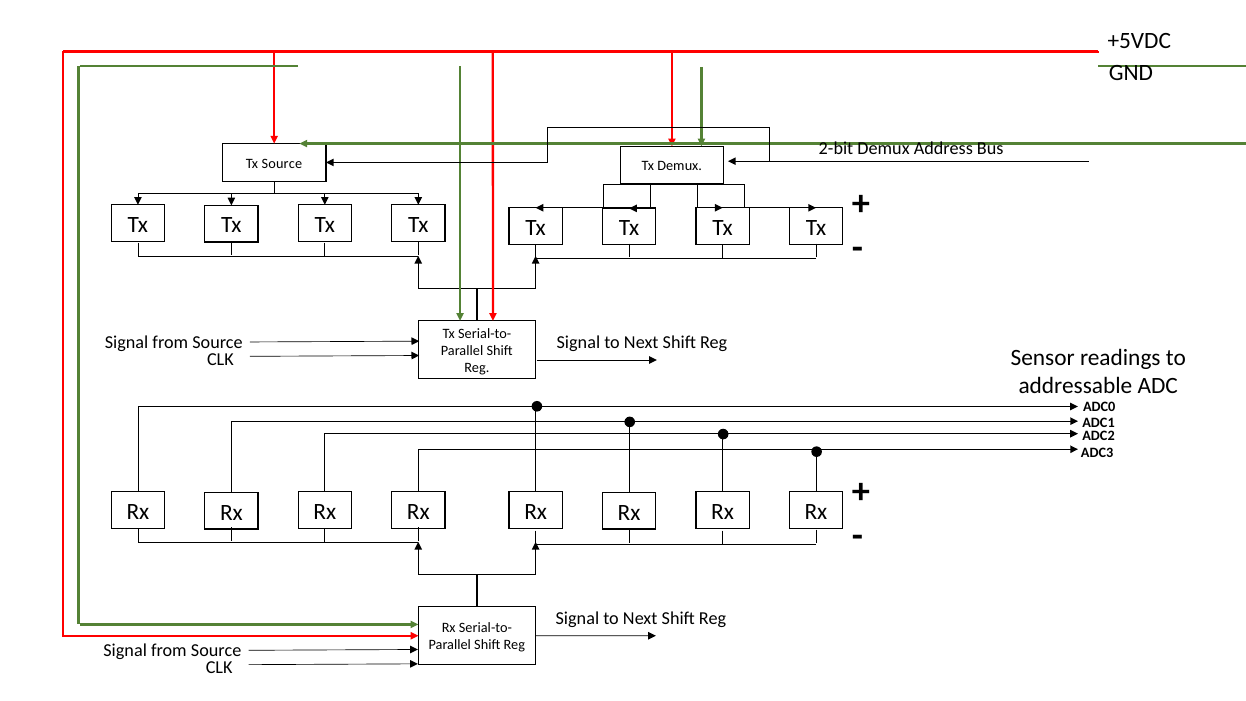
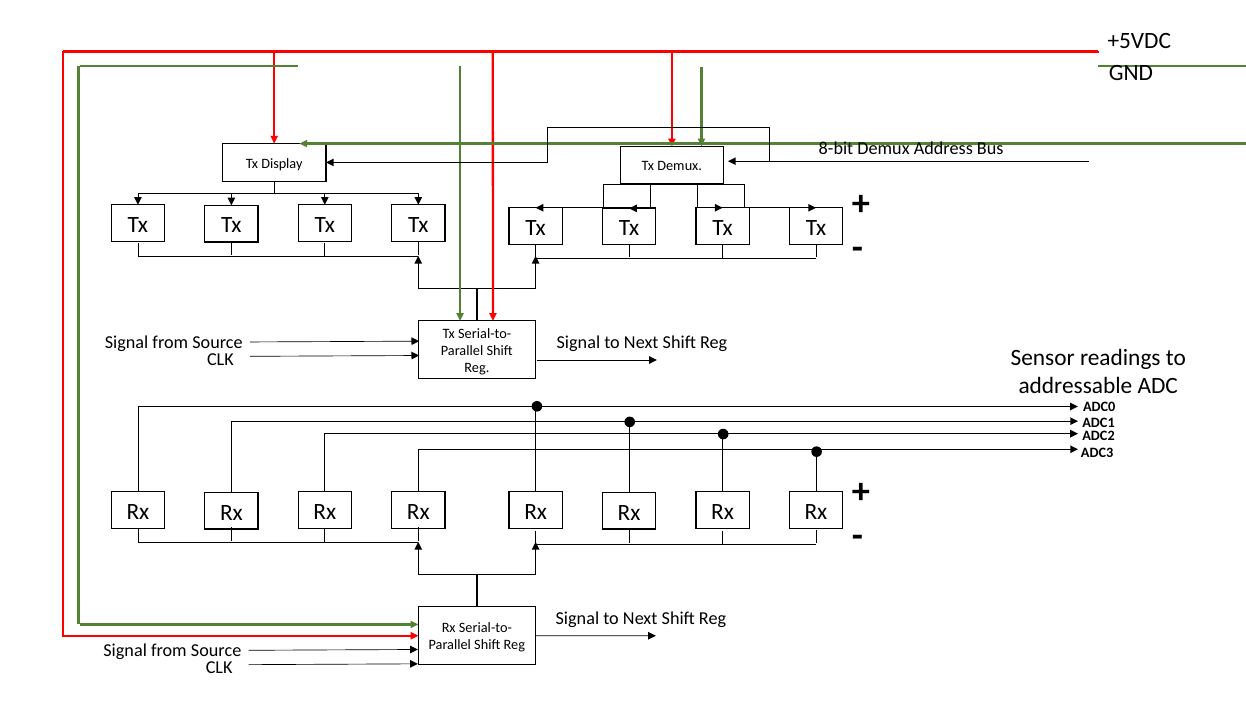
2-bit: 2-bit -> 8-bit (836, 148)
Tx Source: Source -> Display (282, 163)
